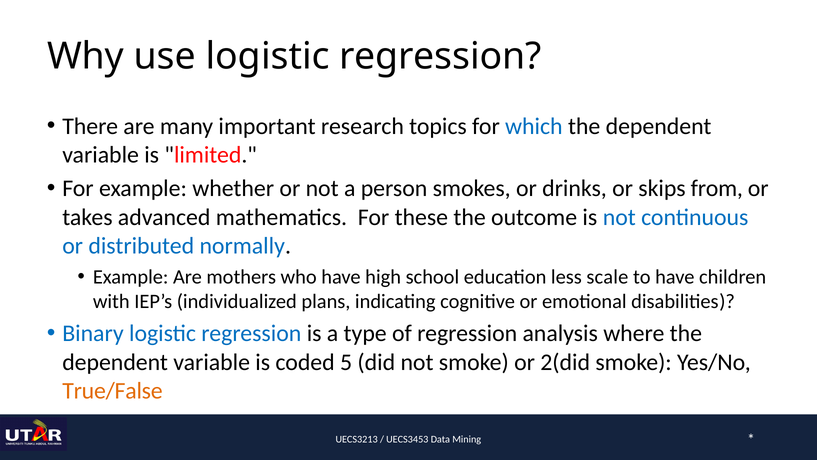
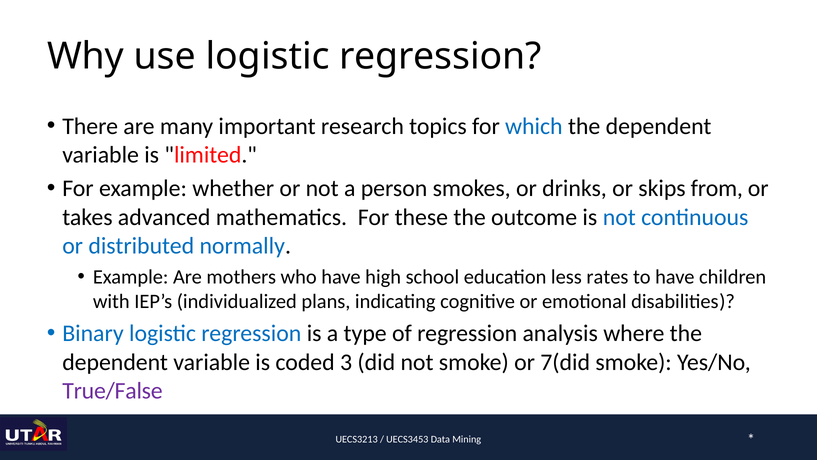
scale: scale -> rates (607, 277)
5: 5 -> 3 (346, 362)
2(did: 2(did -> 7(did (565, 362)
True/False colour: orange -> purple (112, 390)
